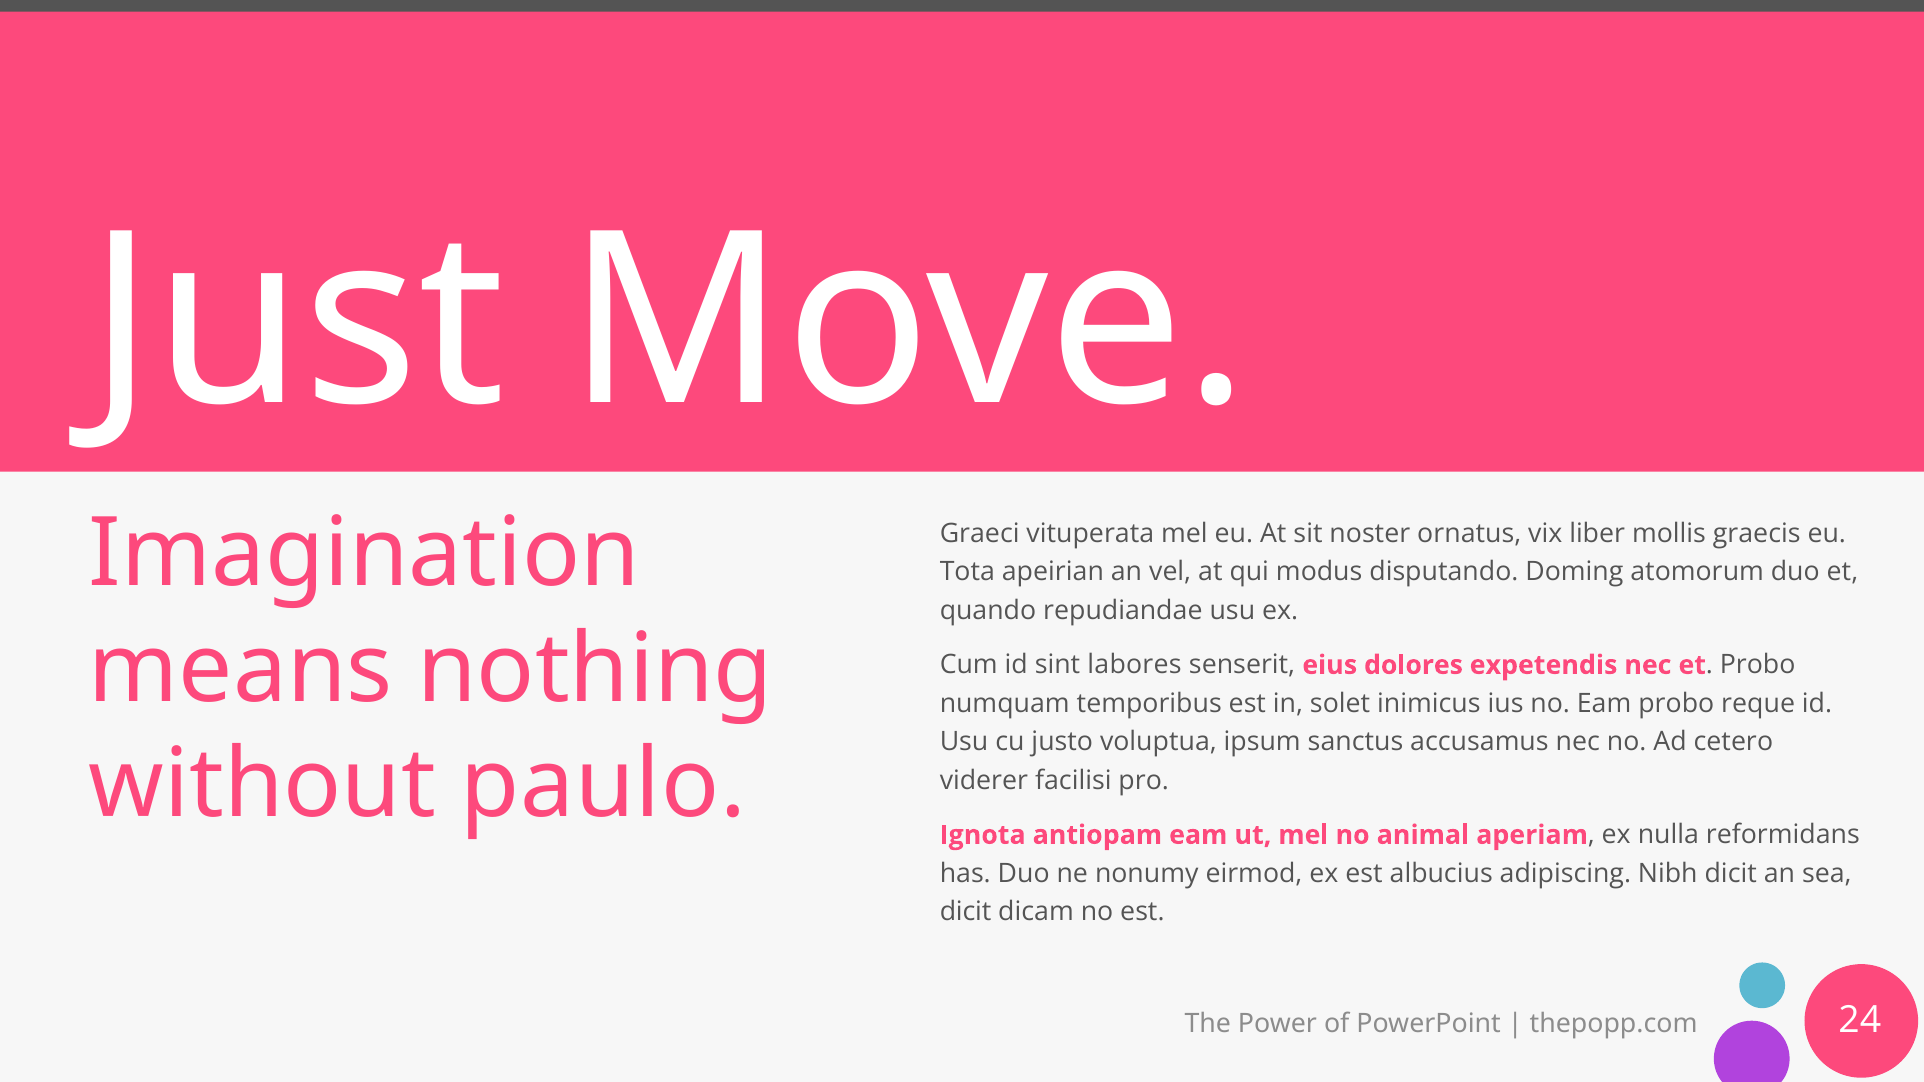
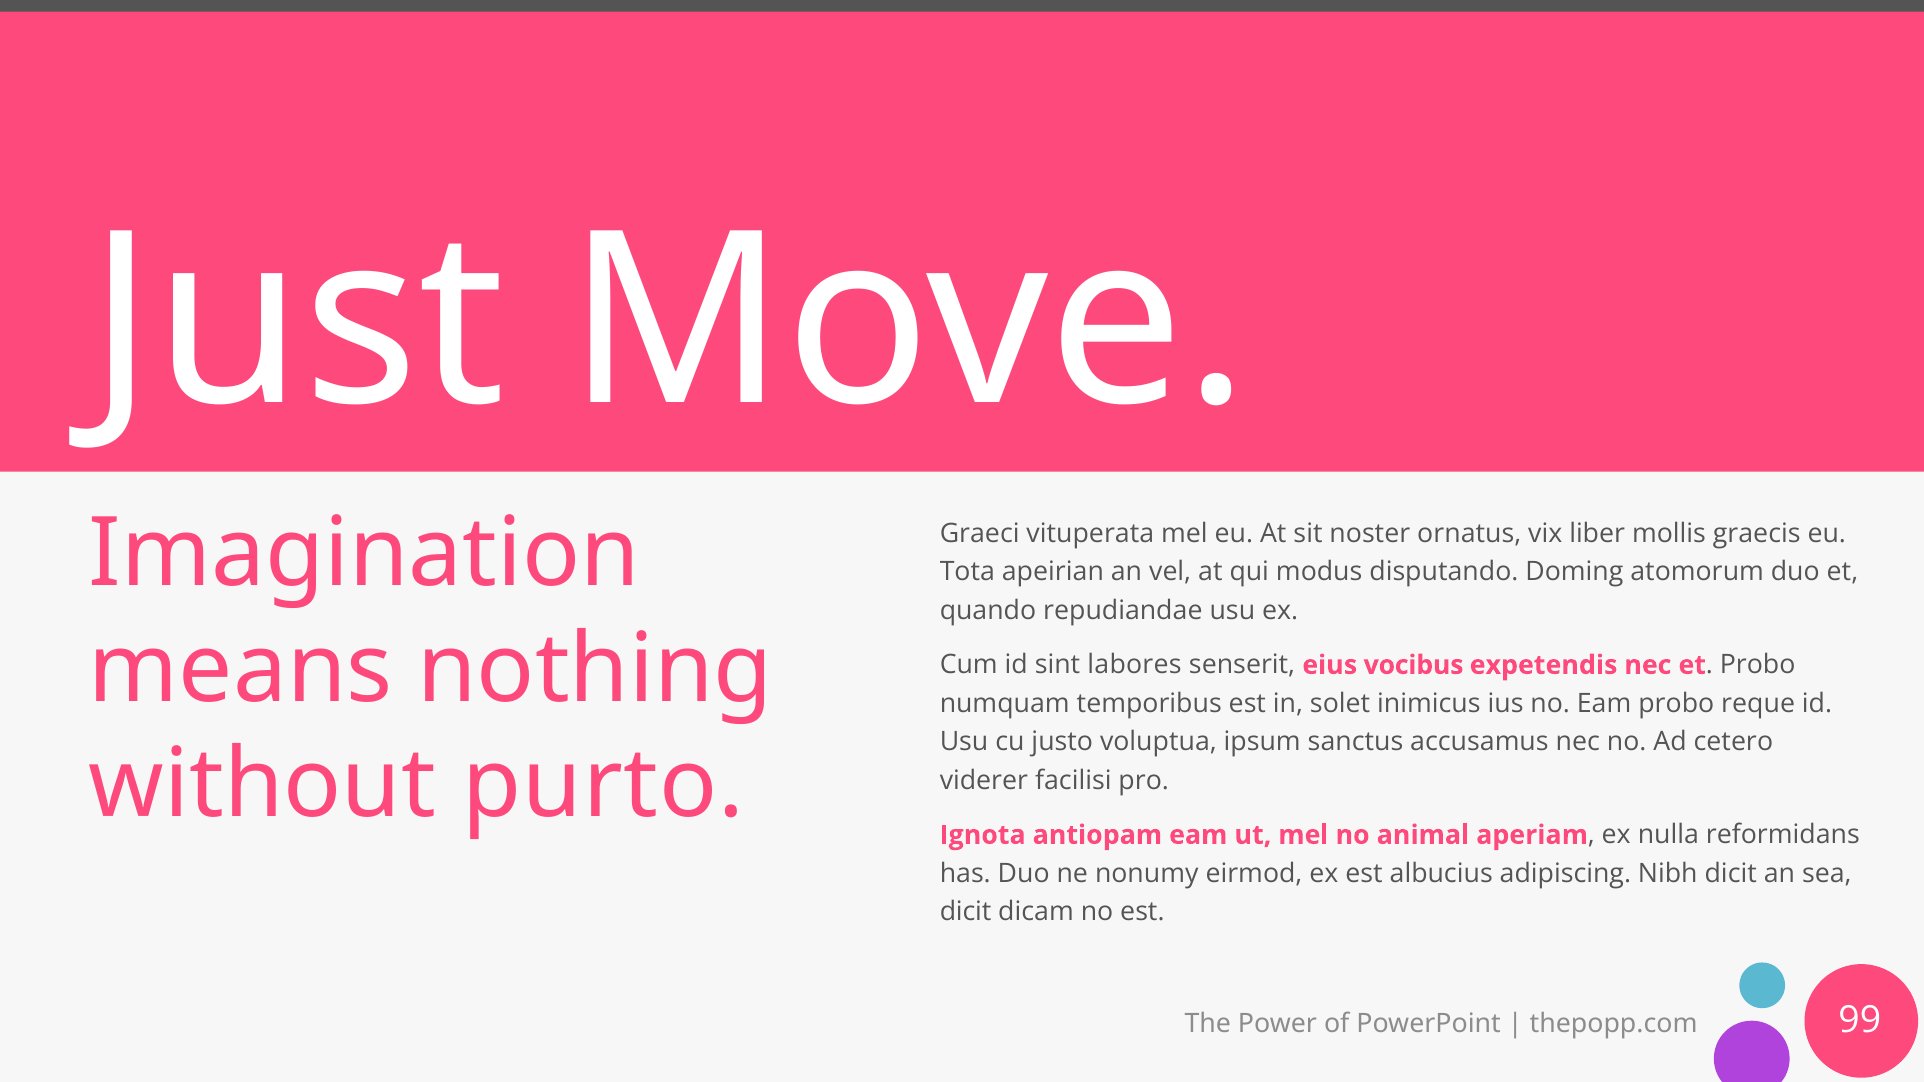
dolores: dolores -> vocibus (1414, 665)
paulo: paulo -> purto (604, 785)
24: 24 -> 99 (1860, 1021)
